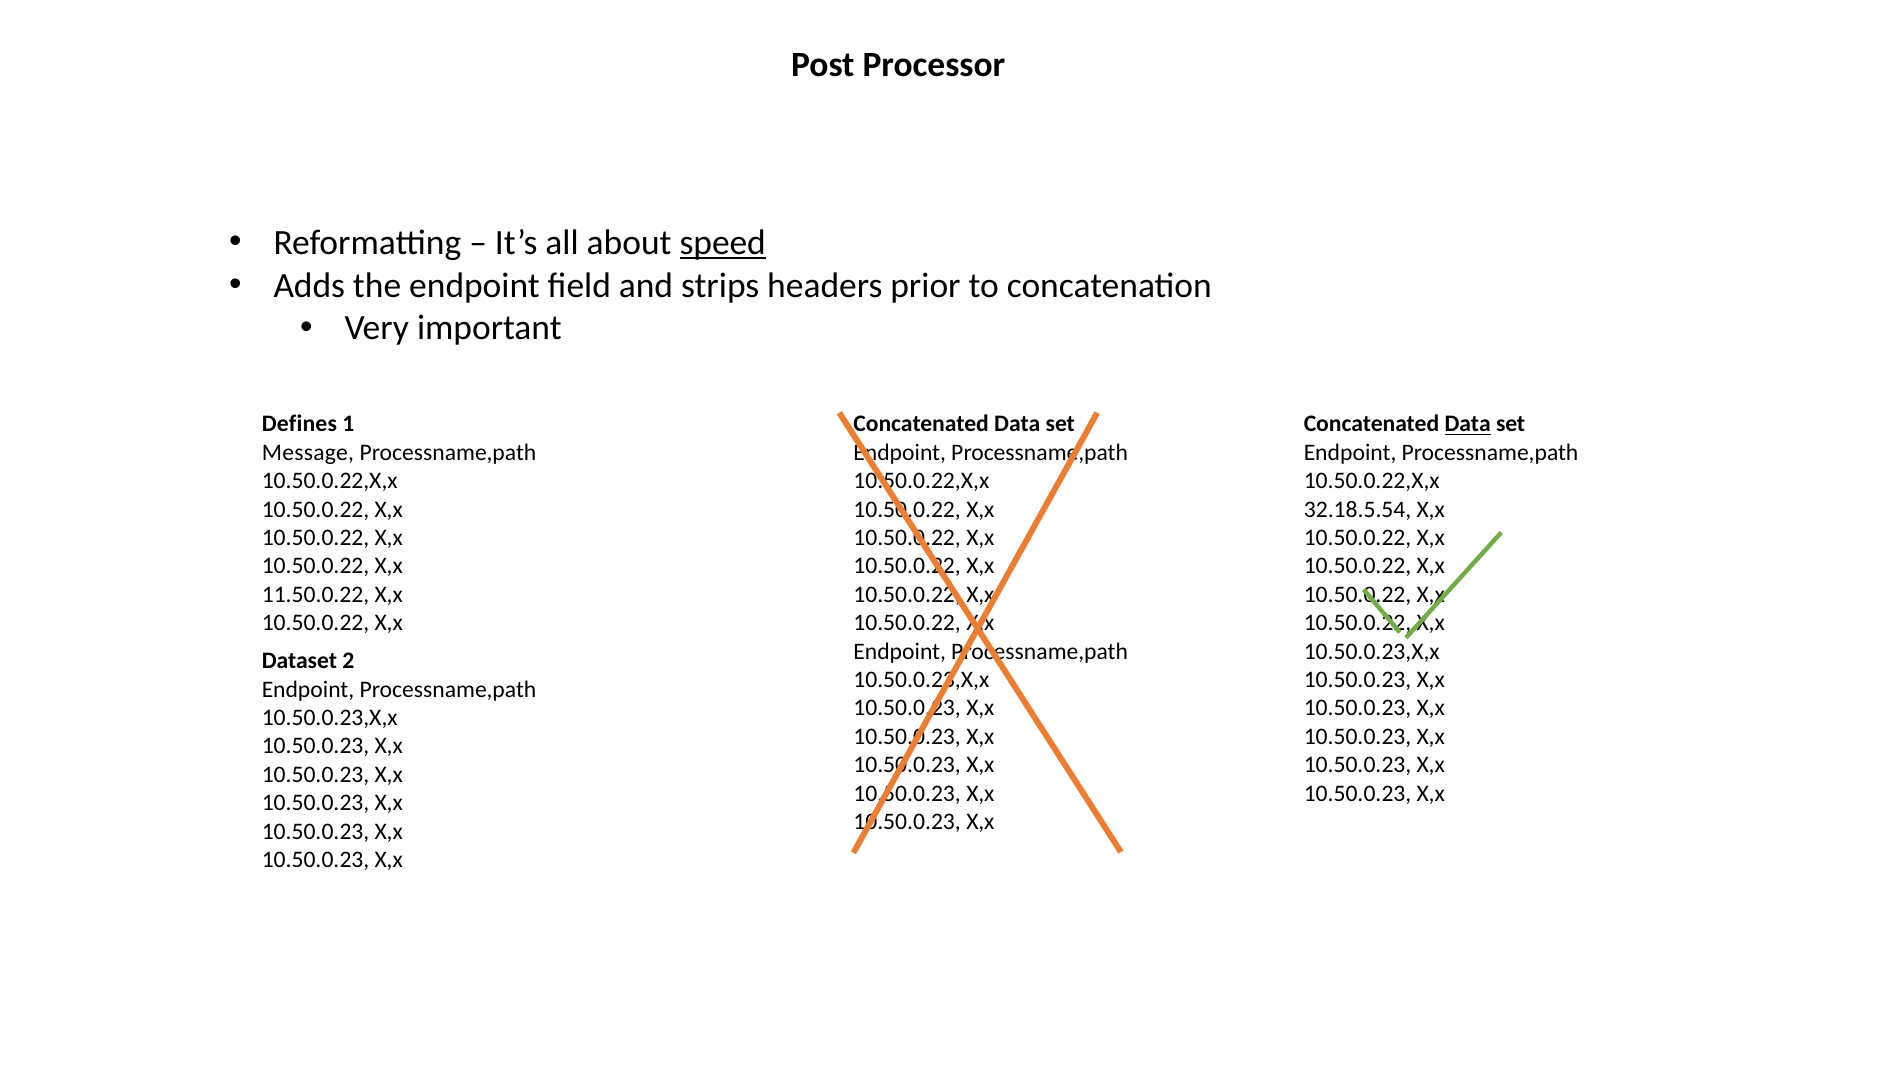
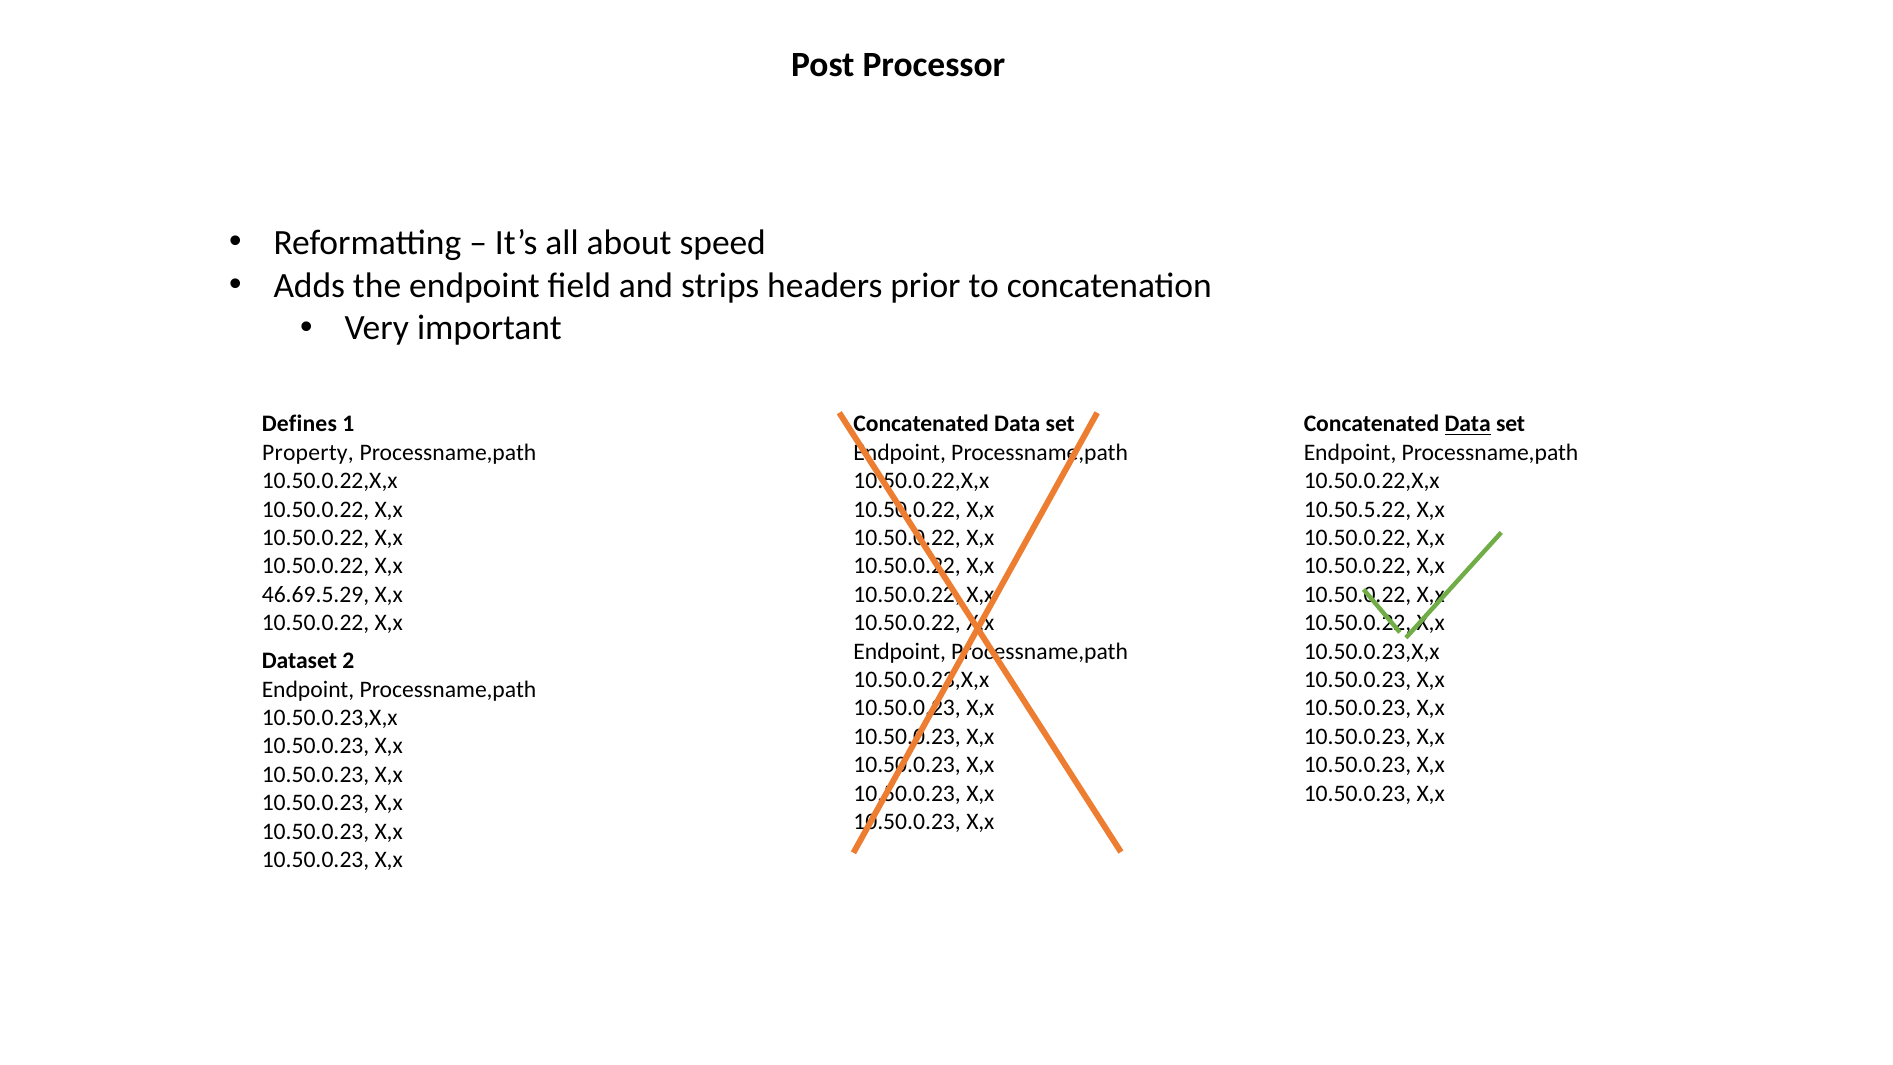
speed underline: present -> none (723, 243)
Message: Message -> Property (308, 452)
32.18.5.54: 32.18.5.54 -> 10.50.5.22 (1358, 509)
11.50.0.22: 11.50.0.22 -> 46.69.5.29 (316, 594)
